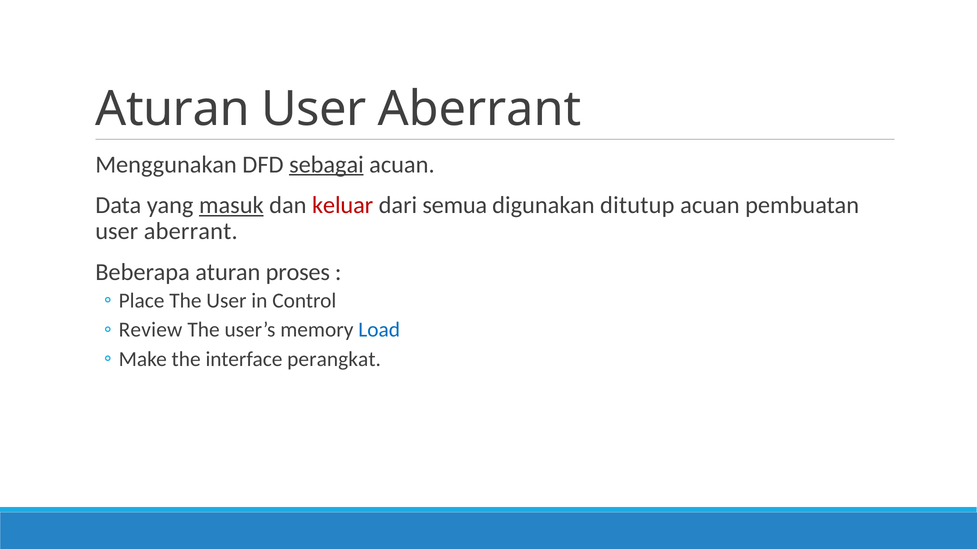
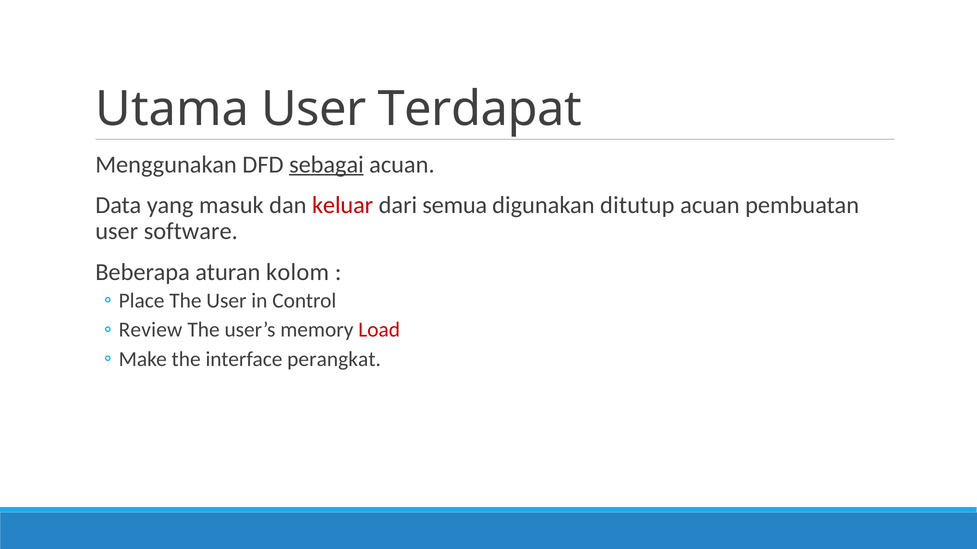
Aturan: Aturan -> Utama (172, 109)
Aberrant: Aberrant -> Terdapat (480, 109)
masuk underline: present -> none (231, 205)
aberrant: aberrant -> software (191, 232)
proses: proses -> kolom (298, 272)
Load colour: blue -> red (379, 330)
